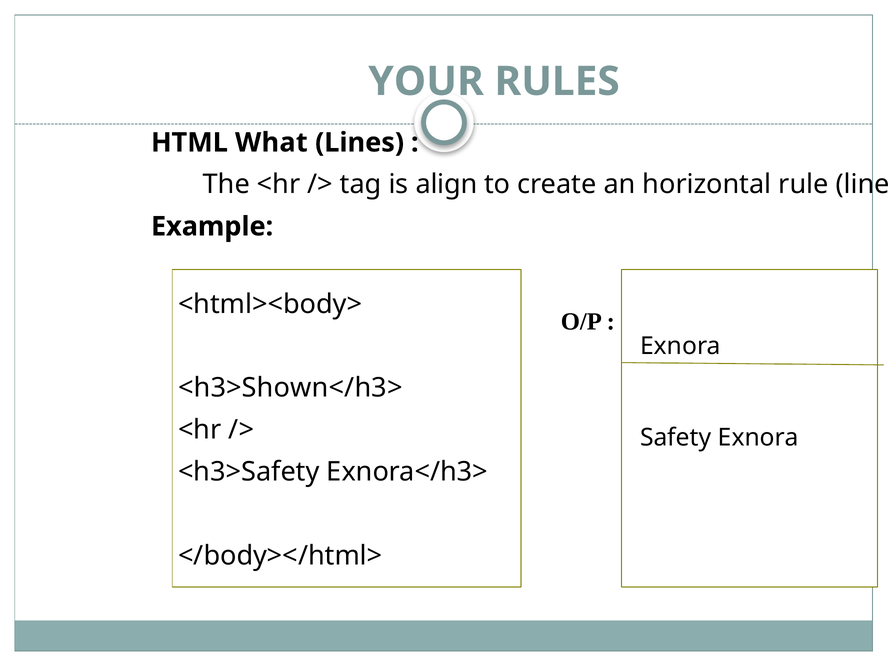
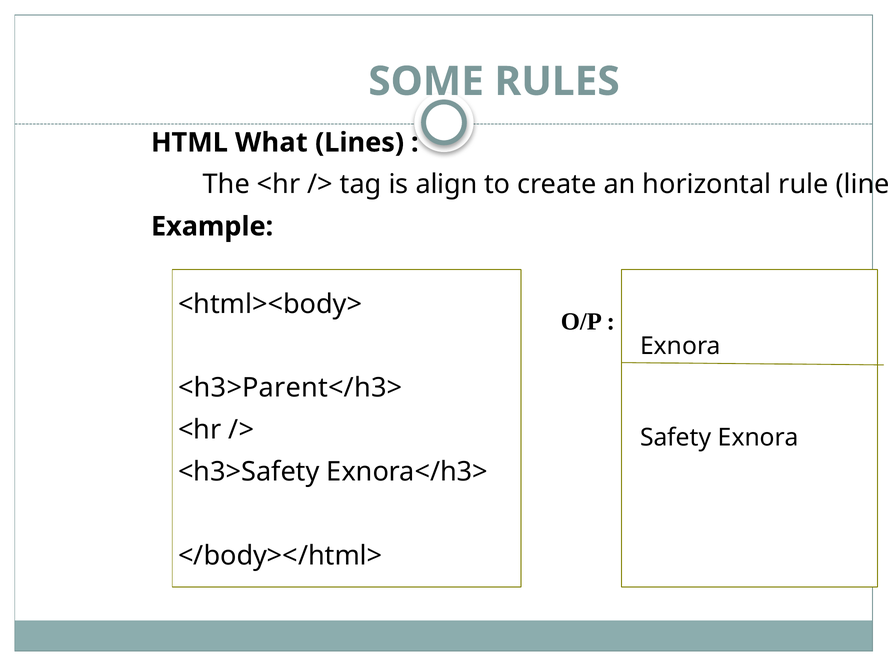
YOUR: YOUR -> SOME (426, 81)
<h3>Shown</h3>: <h3>Shown</h3> -> <h3>Parent</h3> (290, 388)
